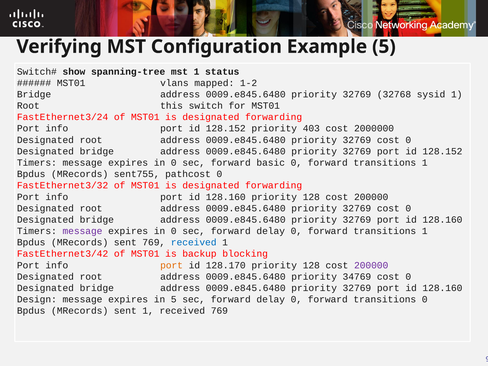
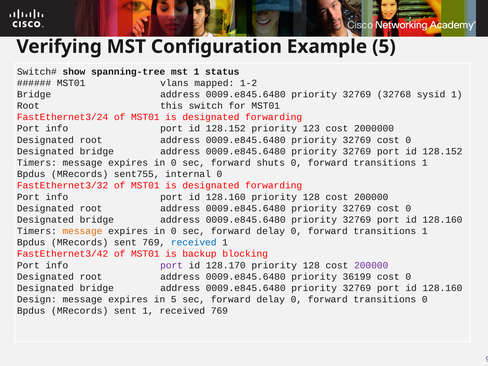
403: 403 -> 123 (311, 129)
basic: basic -> shuts (271, 163)
pathcost: pathcost -> internal (188, 174)
message colour: purple -> orange (82, 231)
port colour: orange -> purple (172, 265)
34769: 34769 -> 36199 (357, 277)
